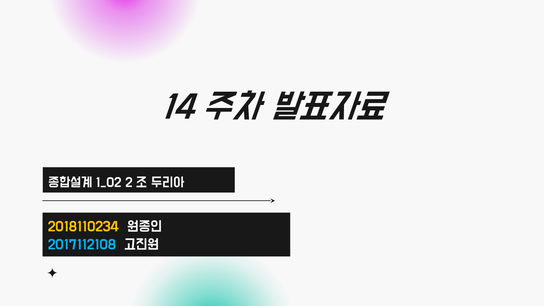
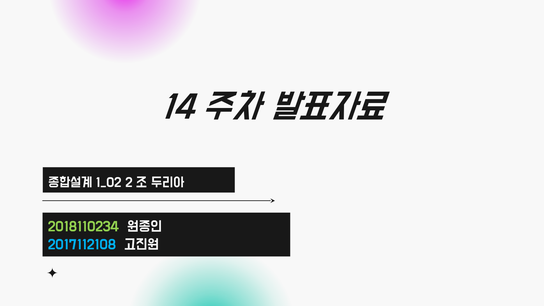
2018110234 colour: yellow -> light green (83, 227)
